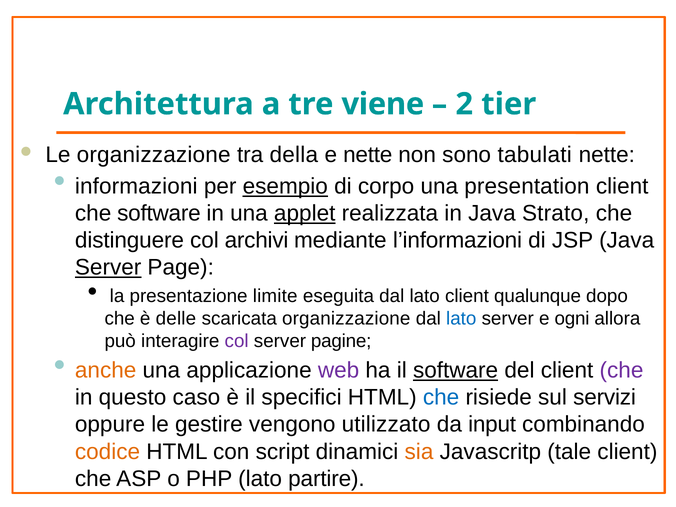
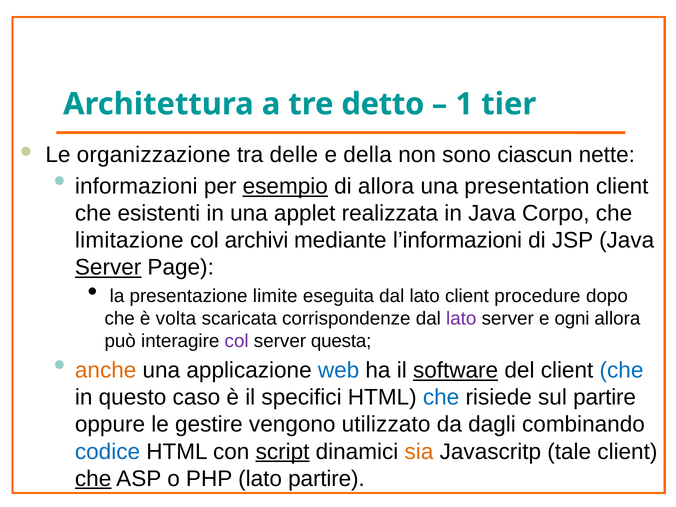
viene: viene -> detto (383, 104)
2: 2 -> 1 (464, 104)
della: della -> delle (294, 155)
e nette: nette -> della (368, 155)
tabulati: tabulati -> ciascun (535, 155)
di corpo: corpo -> allora (386, 186)
che software: software -> esistenti (159, 213)
applet underline: present -> none (305, 213)
Strato: Strato -> Corpo (556, 213)
distinguere: distinguere -> limitazione (129, 240)
qualunque: qualunque -> procedure (537, 296)
delle: delle -> volta (176, 318)
scaricata organizzazione: organizzazione -> corrispondenze (346, 318)
lato colour: blue -> purple (461, 318)
pagine: pagine -> questa (341, 341)
web colour: purple -> blue (339, 370)
che colour: purple -> blue (621, 370)
sul servizi: servizi -> partire (605, 397)
input: input -> dagli (492, 425)
codice colour: orange -> blue (108, 452)
script underline: none -> present (283, 452)
che underline: none -> present (93, 479)
